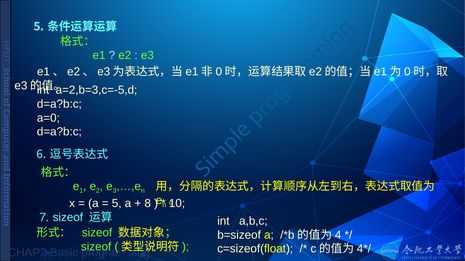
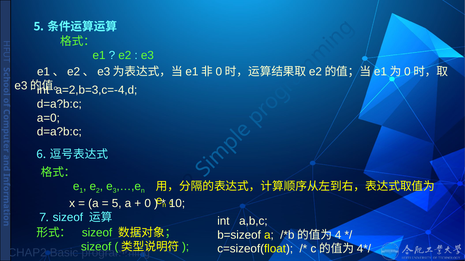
a=2,b=3,c=-5,d: a=2,b=3,c=-5,d -> a=2,b=3,c=-4,d (96, 90)
8: 8 -> 0 (148, 204)
